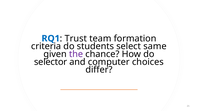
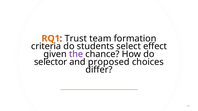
RQ1 colour: blue -> orange (51, 39)
same: same -> effect (155, 46)
computer: computer -> proposed (109, 62)
